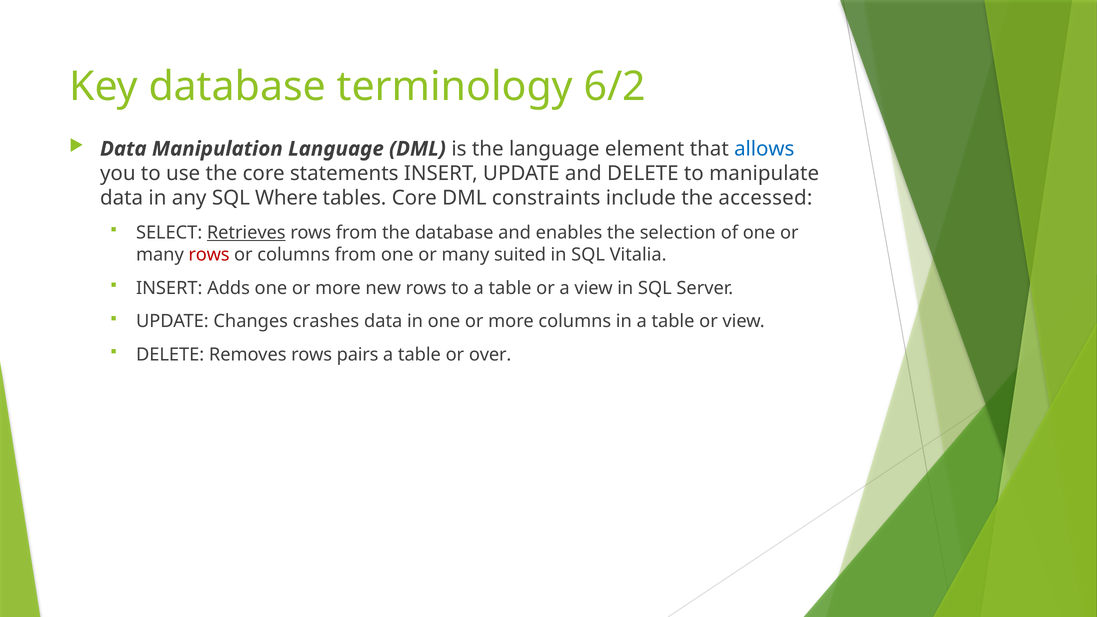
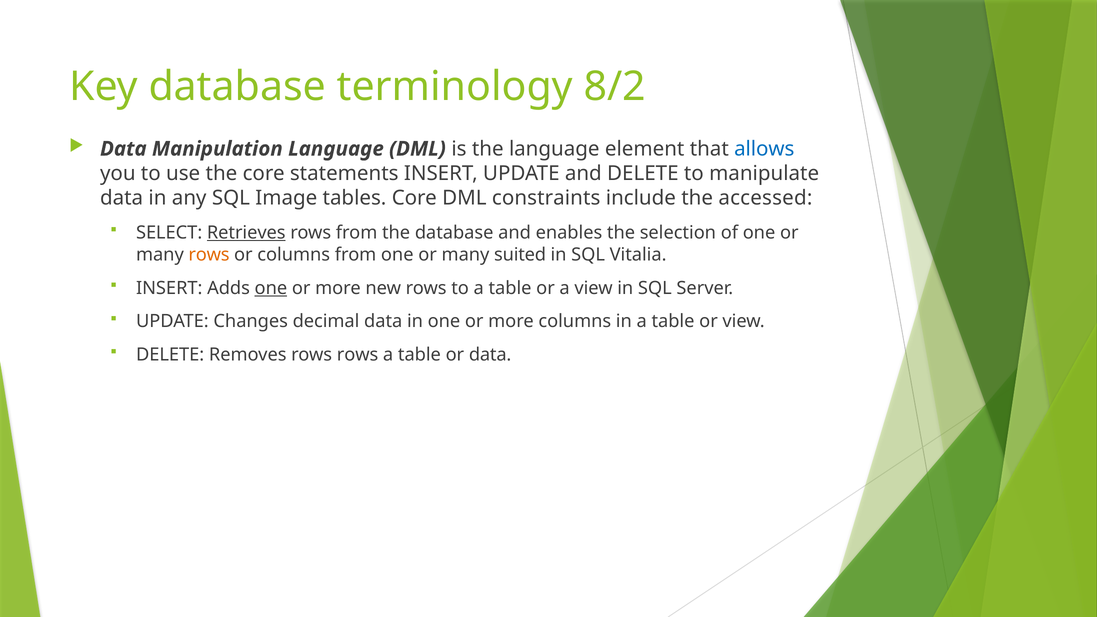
6/2: 6/2 -> 8/2 (615, 87)
Where: Where -> Image (286, 198)
rows colour: red -> orange (209, 255)
one underline: none -> present (271, 288)
crashes: crashes -> decimal (326, 321)
rows pairs: pairs -> rows (358, 355)
or over: over -> data (490, 355)
